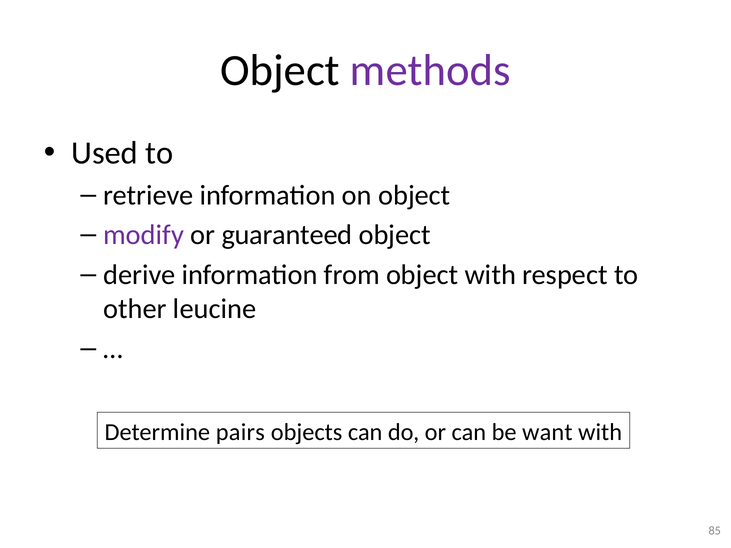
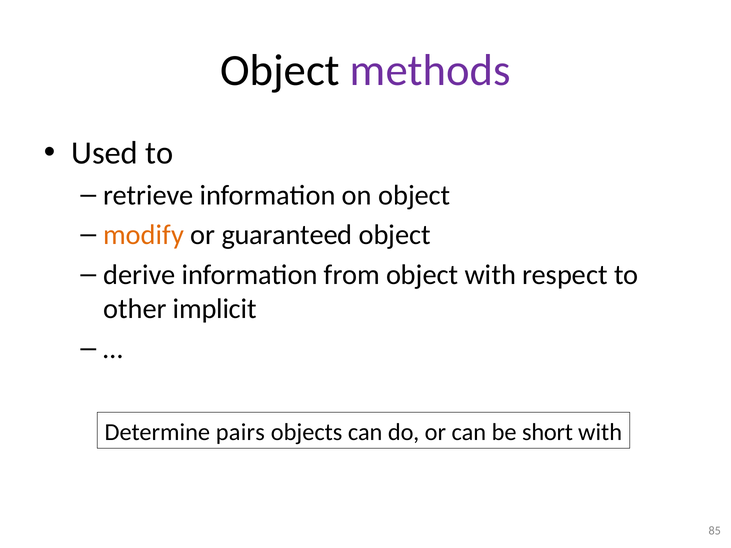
modify colour: purple -> orange (144, 235)
leucine: leucine -> implicit (215, 309)
want: want -> short (548, 432)
